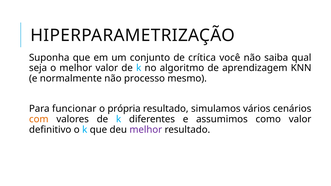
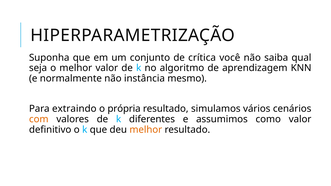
processo: processo -> instância (144, 78)
funcionar: funcionar -> extraindo (74, 109)
melhor colour: purple -> orange (146, 130)
